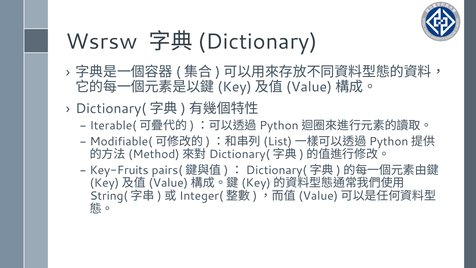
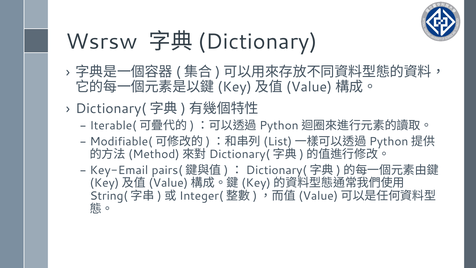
Key-Fruits: Key-Fruits -> Key-Email (119, 170)
